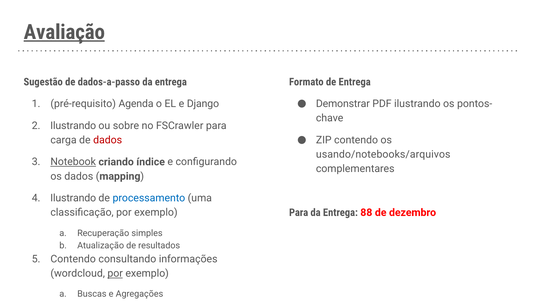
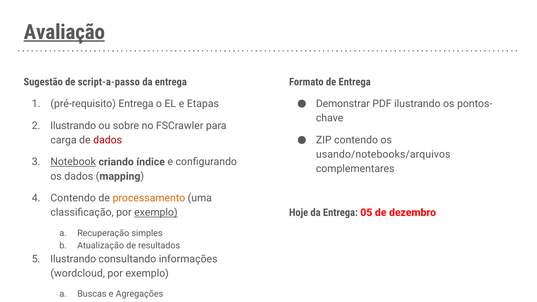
dados-a-passo: dados-a-passo -> script-a-passo (109, 82)
pré-requisito Agenda: Agenda -> Entrega (136, 104)
Django: Django -> Etapas (203, 104)
Ilustrando: Ilustrando -> Contendo (73, 198)
processamento colour: blue -> orange (149, 198)
exemplo underline: none -> present (156, 213)
Para: Para -> Hoje (299, 213)
88: 88 -> 05 (366, 213)
Contendo: Contendo -> Ilustrando (73, 259)
por underline: present -> none (115, 273)
